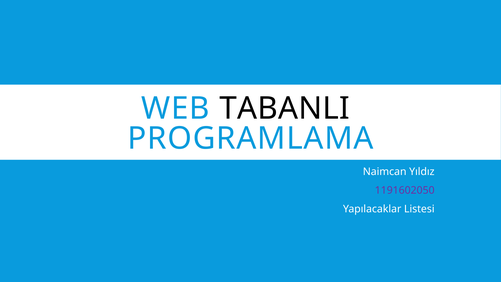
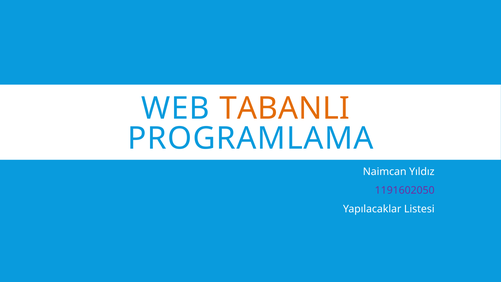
TABANLI colour: black -> orange (285, 108)
